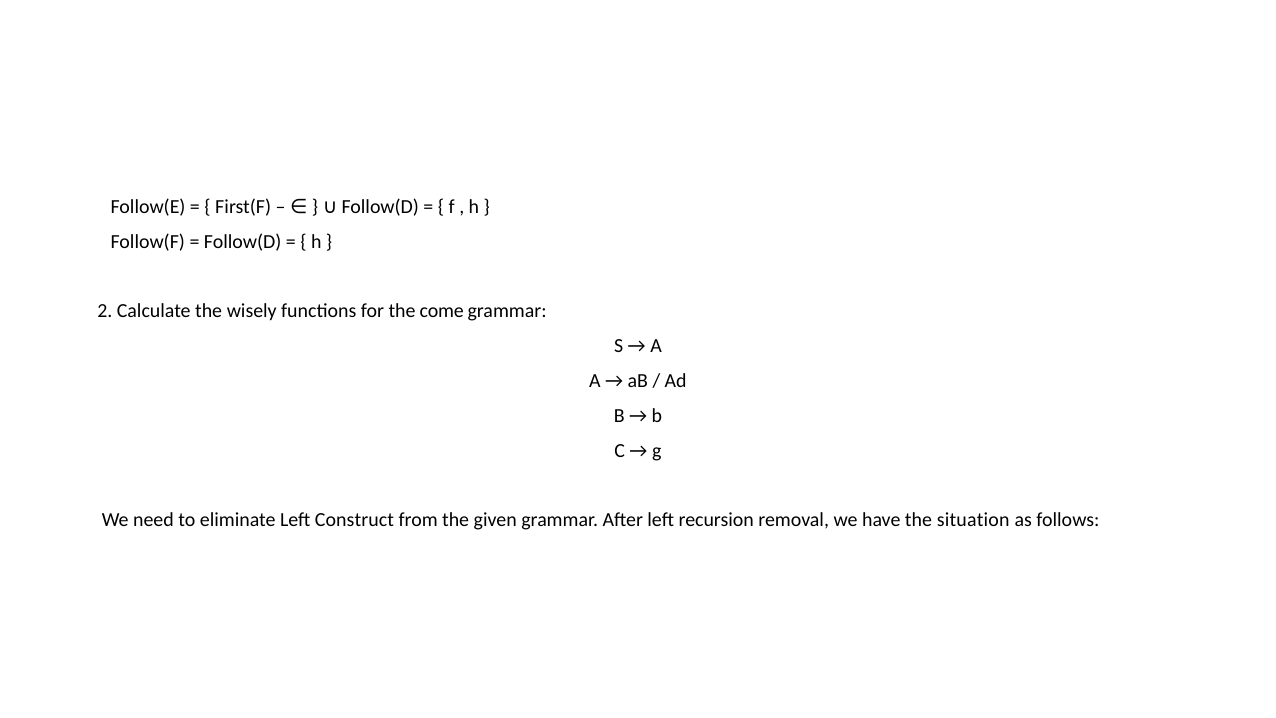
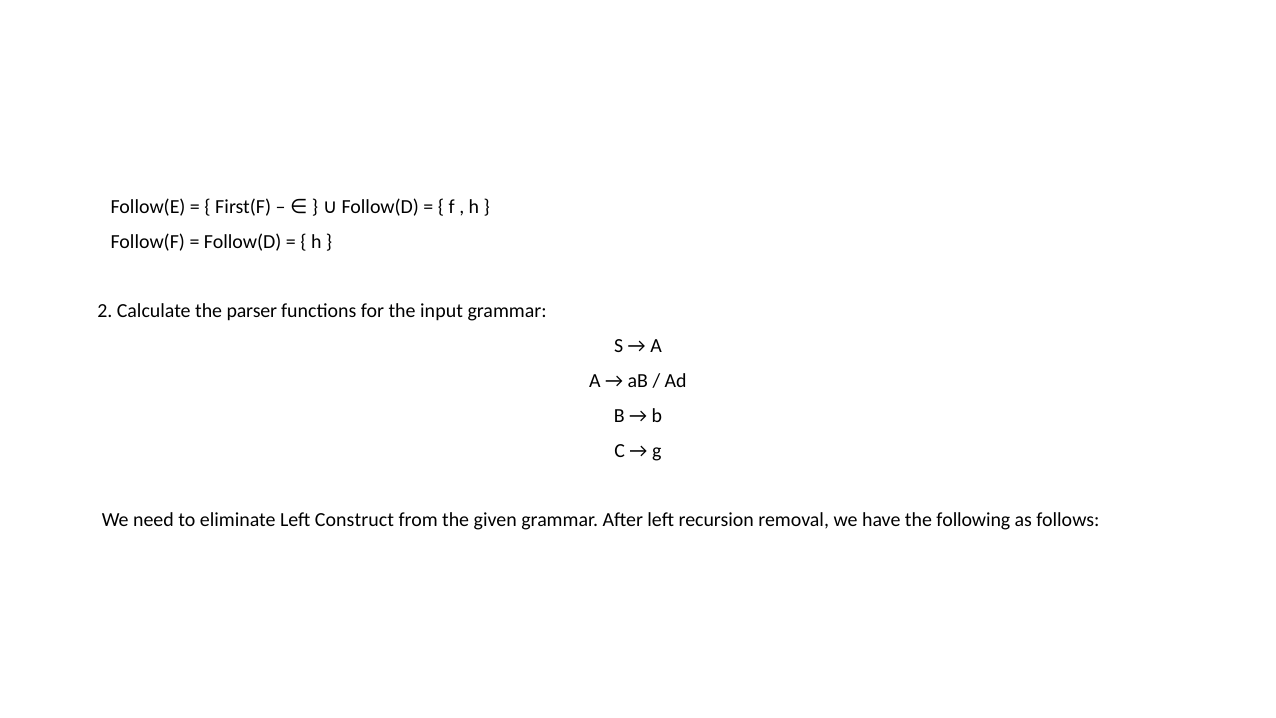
wisely: wisely -> parser (252, 311)
come: come -> input (442, 311)
situation: situation -> following (973, 520)
